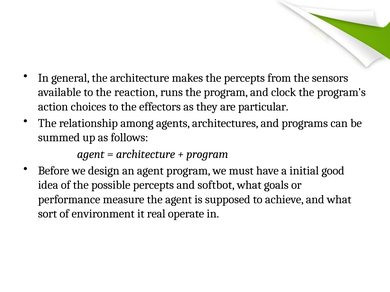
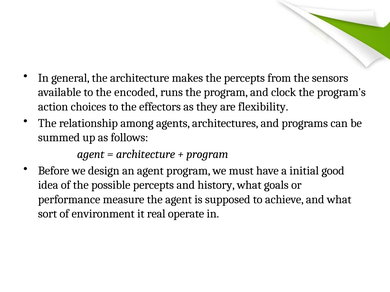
reaction: reaction -> encoded (136, 92)
particular: particular -> flexibility (263, 107)
softbot: softbot -> history (216, 185)
